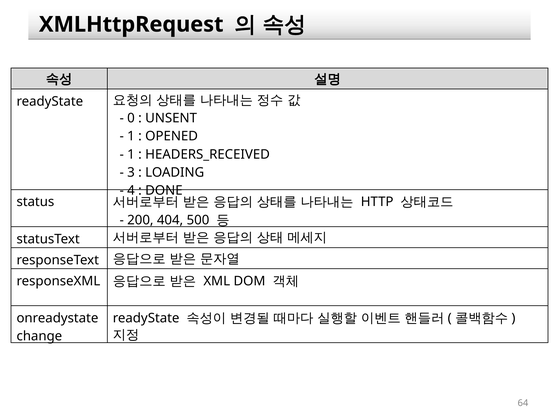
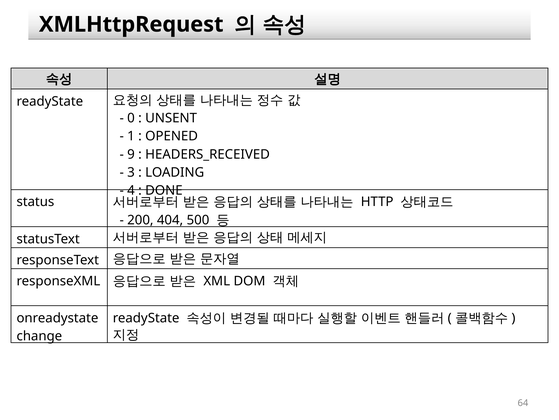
1: 1 -> 9 (131, 154)
